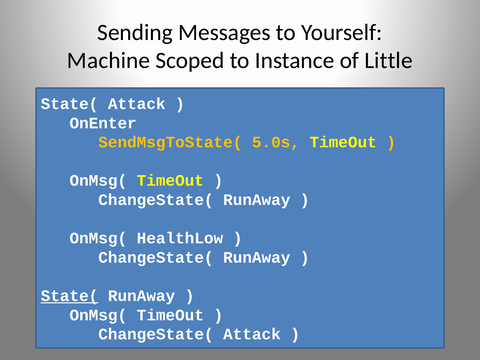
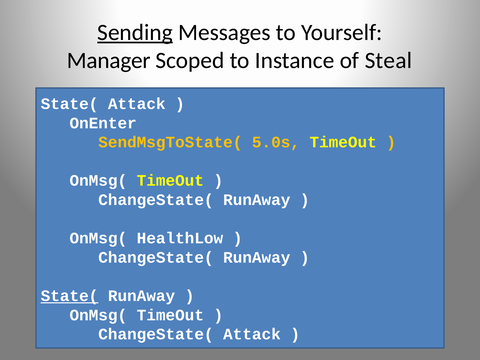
Sending underline: none -> present (135, 32)
Machine: Machine -> Manager (109, 60)
Little: Little -> Steal (388, 60)
